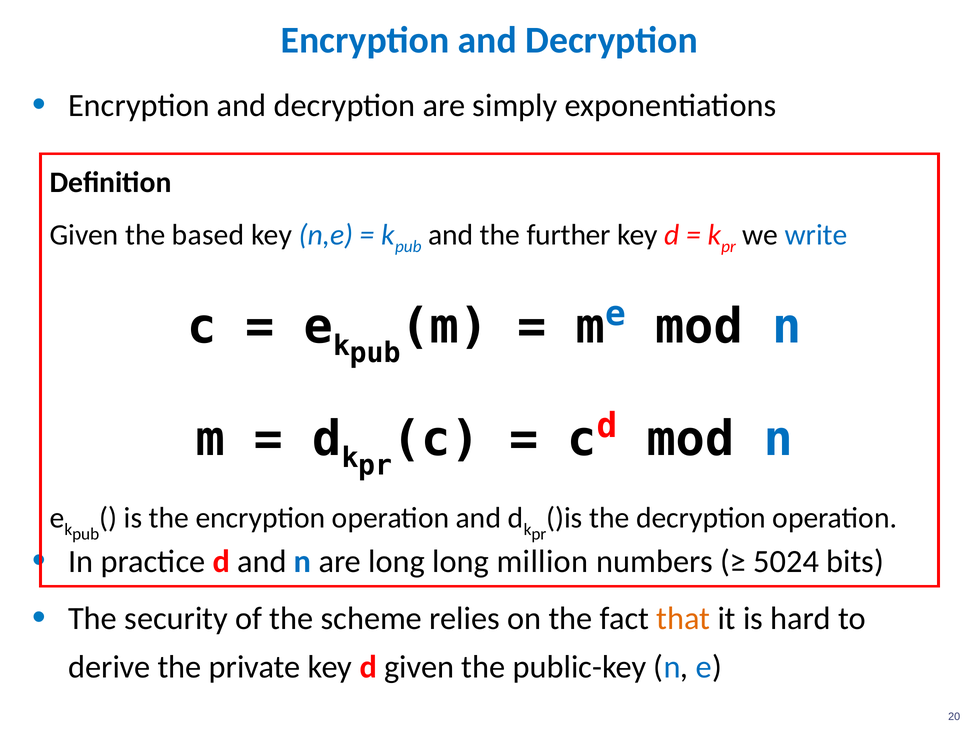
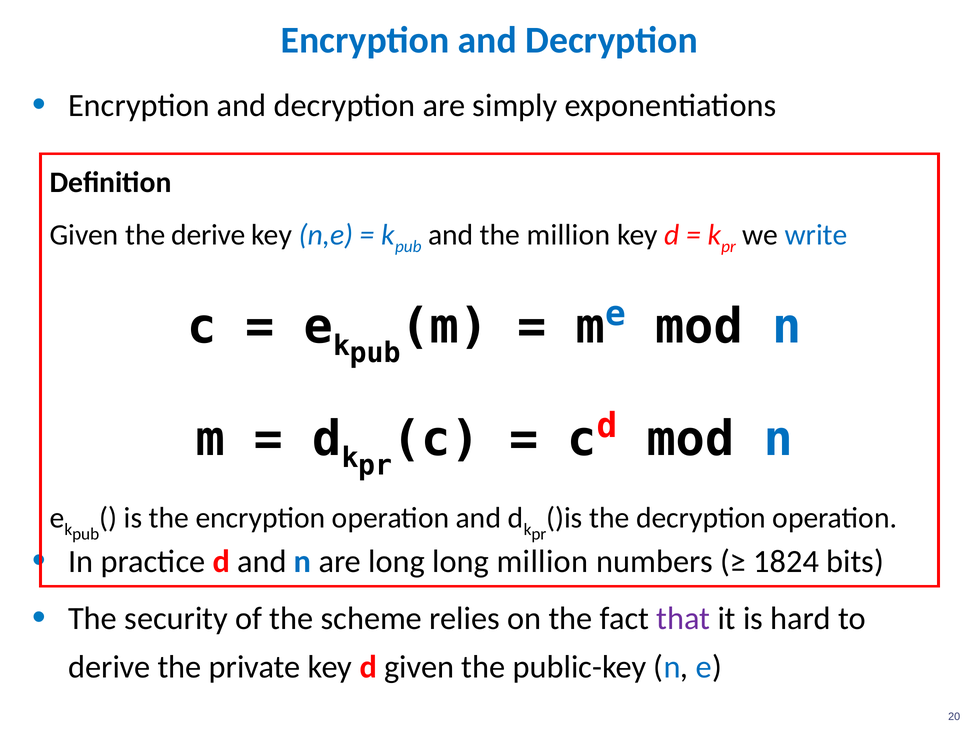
the based: based -> derive (208, 235)
the further: further -> million (568, 235)
5024: 5024 -> 1824 (786, 561)
that colour: orange -> purple (683, 618)
